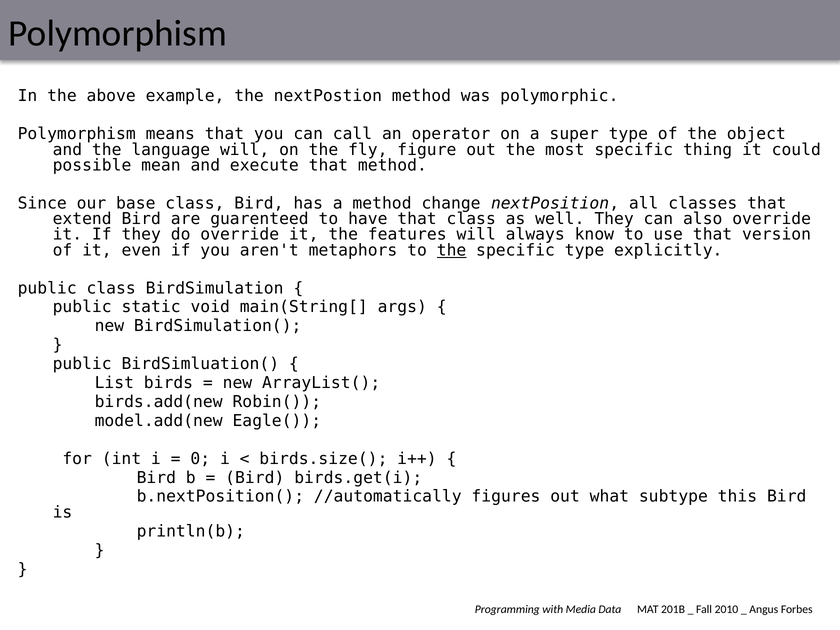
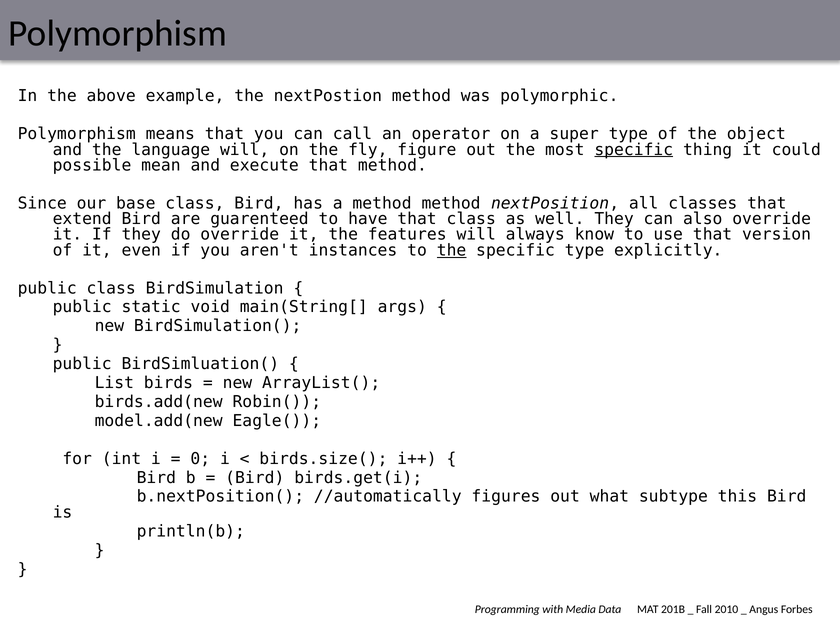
specific underline: none -> present (634, 150)
method change: change -> method (451, 203)
metaphors: metaphors -> instances (353, 250)
